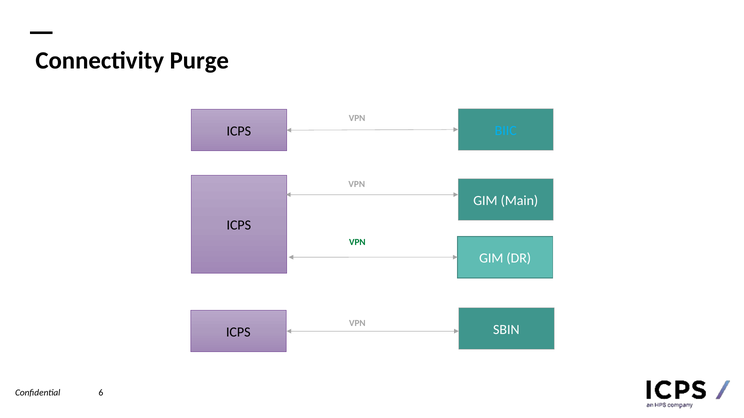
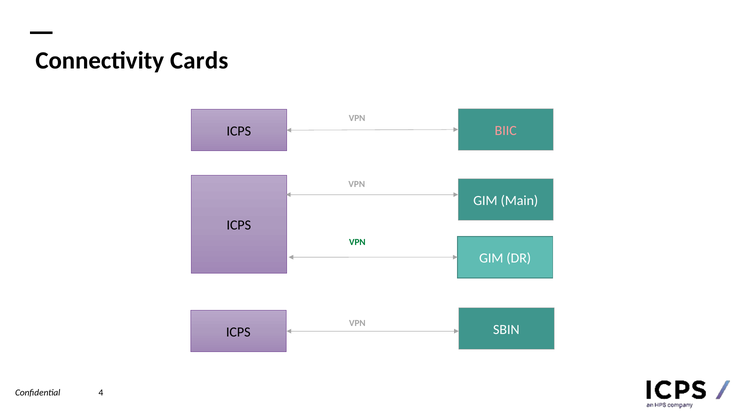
Purge: Purge -> Cards (199, 61)
BIIC colour: light blue -> pink (506, 131)
6: 6 -> 4 (101, 393)
